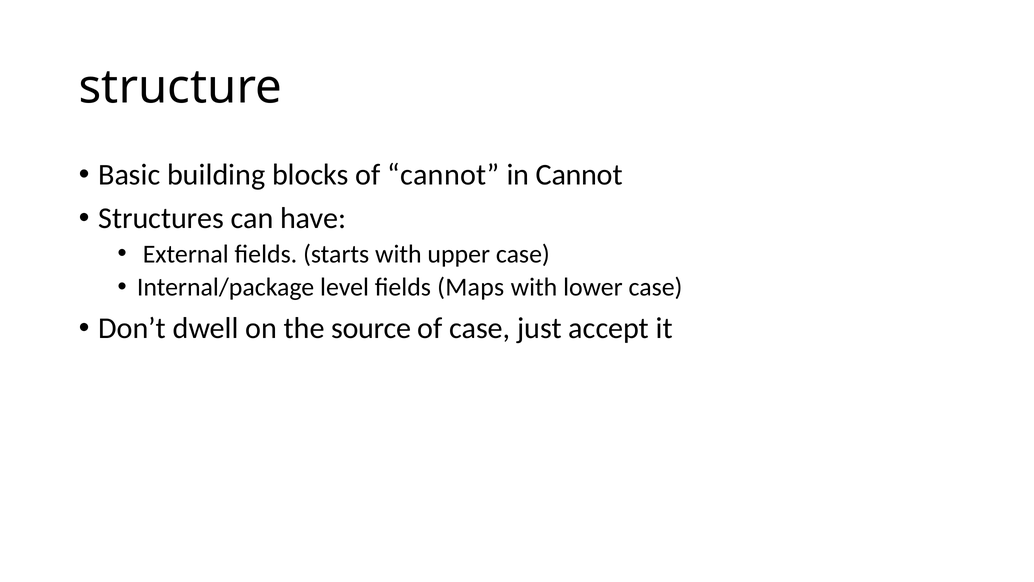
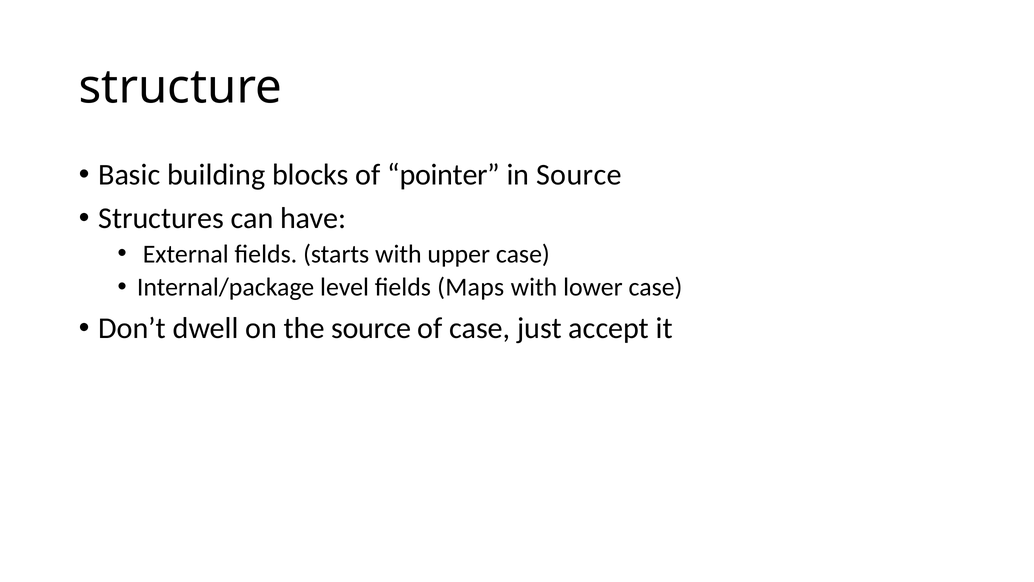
of cannot: cannot -> pointer (444, 175)
in Cannot: Cannot -> Source (579, 175)
